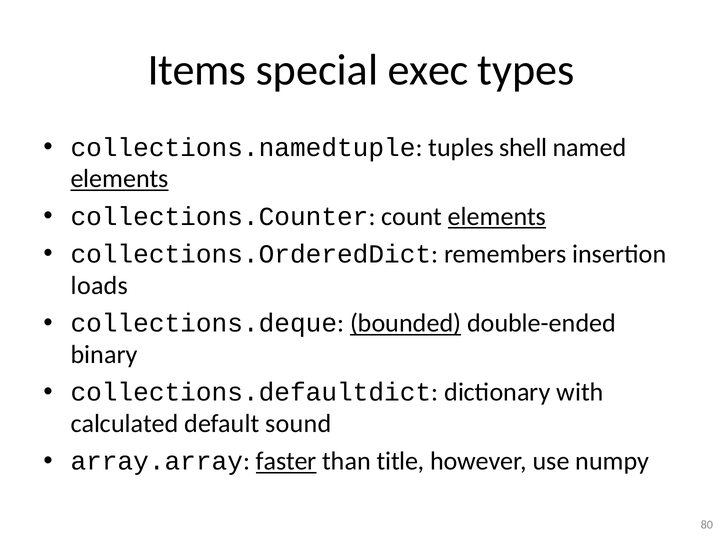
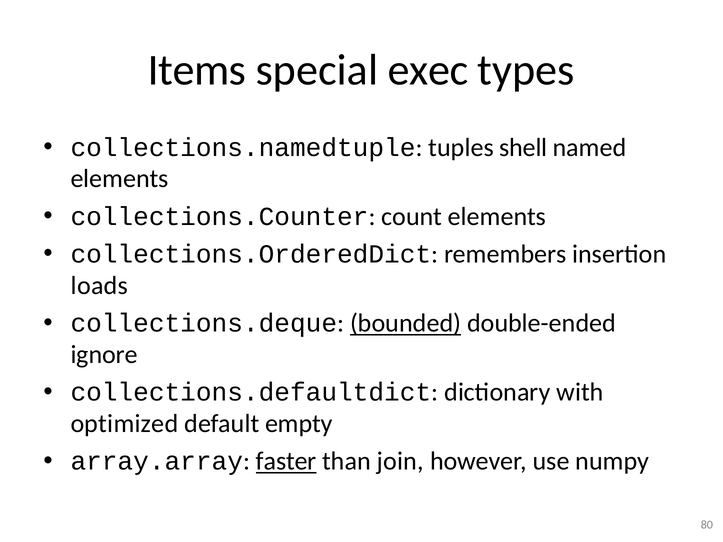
elements underline: present -> none (120, 179)
elements underline: present -> none (497, 217)
binary: binary -> ignore (104, 355)
calculated: calculated -> optimized (124, 424)
sound: sound -> empty (299, 424)
title: title -> join (400, 462)
